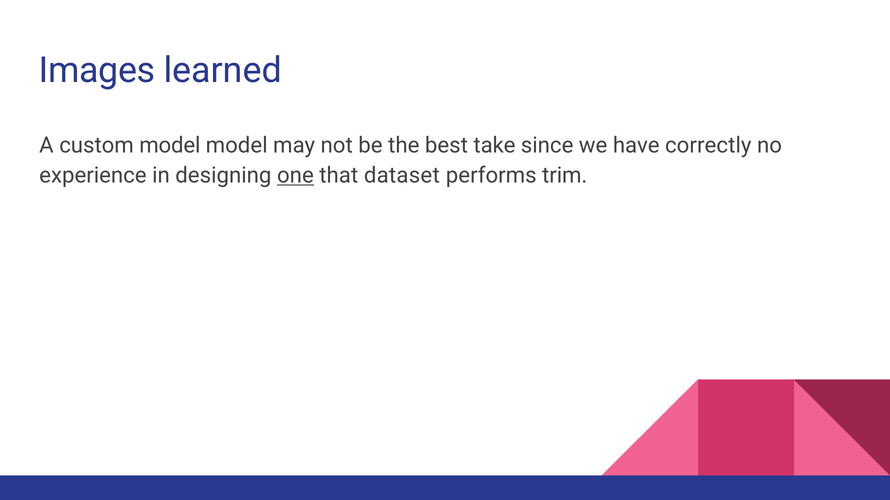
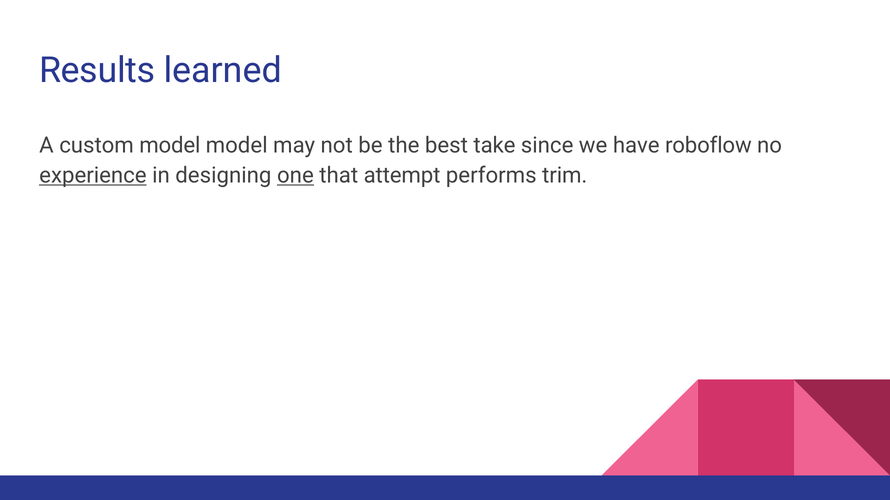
Images: Images -> Results (97, 70)
correctly: correctly -> roboflow (708, 146)
experience underline: none -> present (93, 176)
dataset: dataset -> attempt (402, 176)
